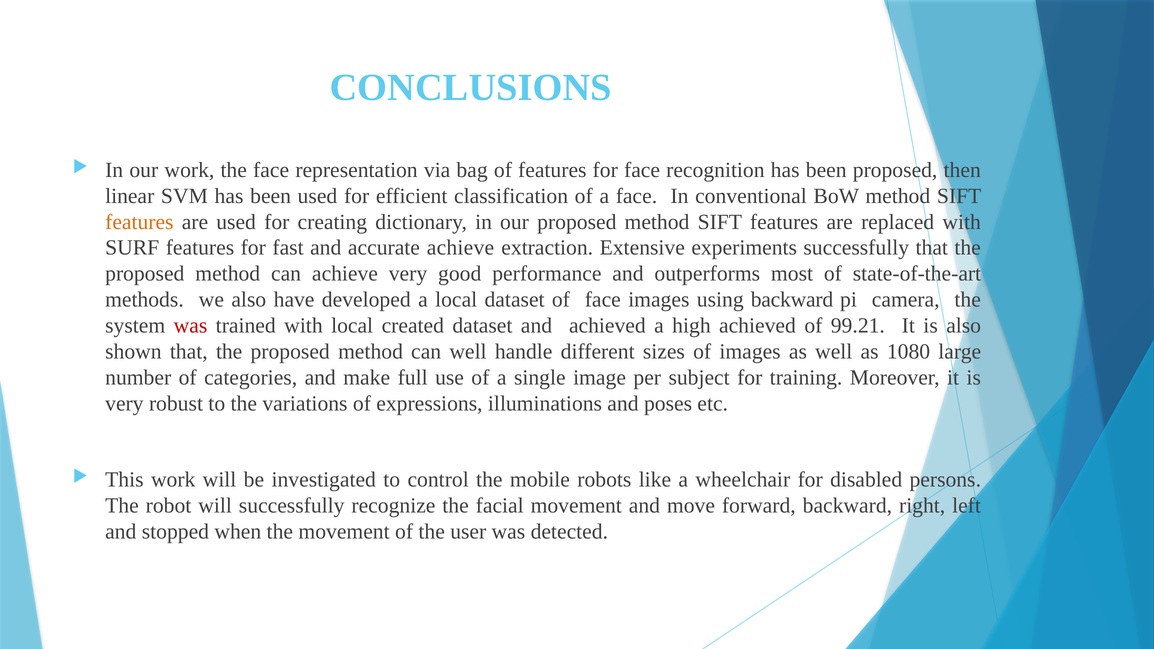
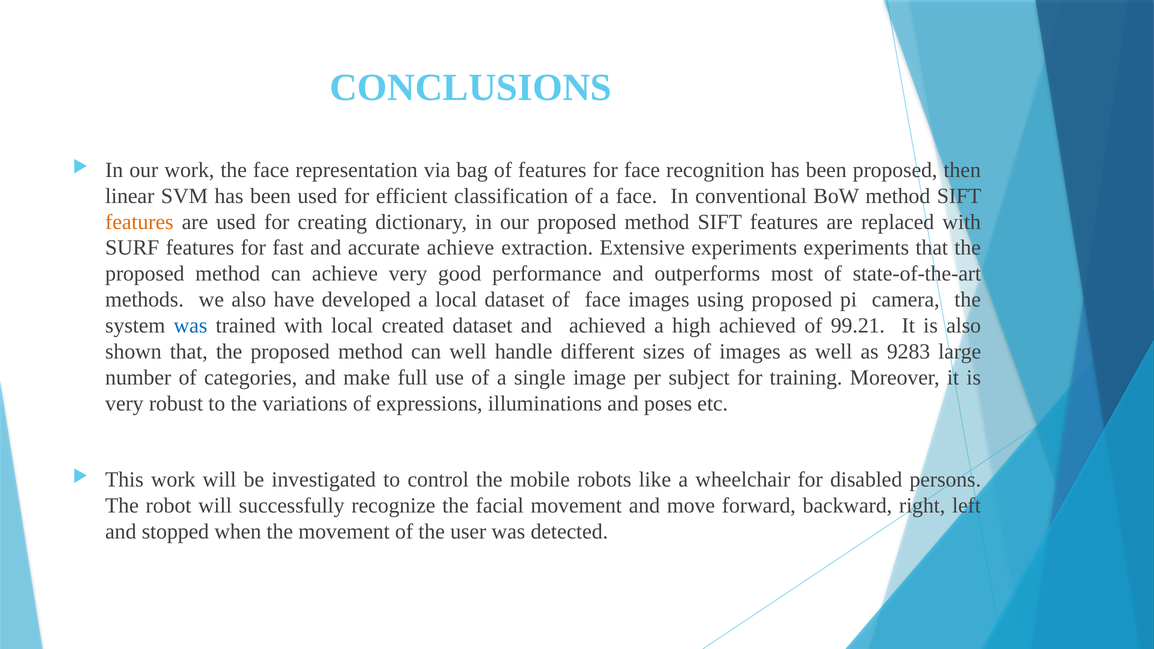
experiments successfully: successfully -> experiments (856, 248)
using backward: backward -> proposed (792, 300)
was colour: red -> blue (191, 326)
1080: 1080 -> 9283 (909, 352)
